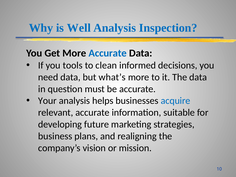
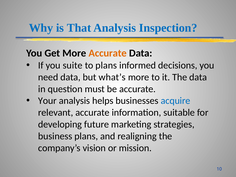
Well: Well -> That (79, 28)
Accurate colour: blue -> orange (108, 53)
tools: tools -> suite (73, 65)
to clean: clean -> plans (106, 65)
